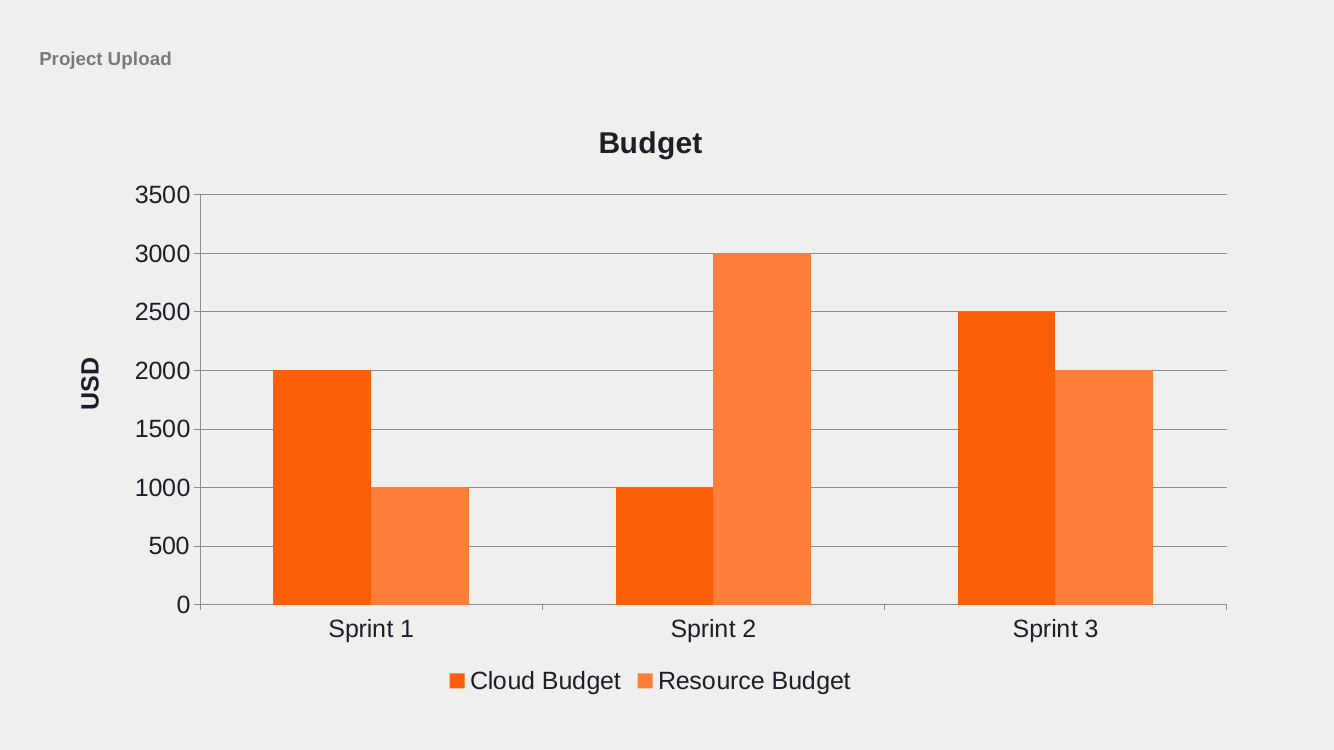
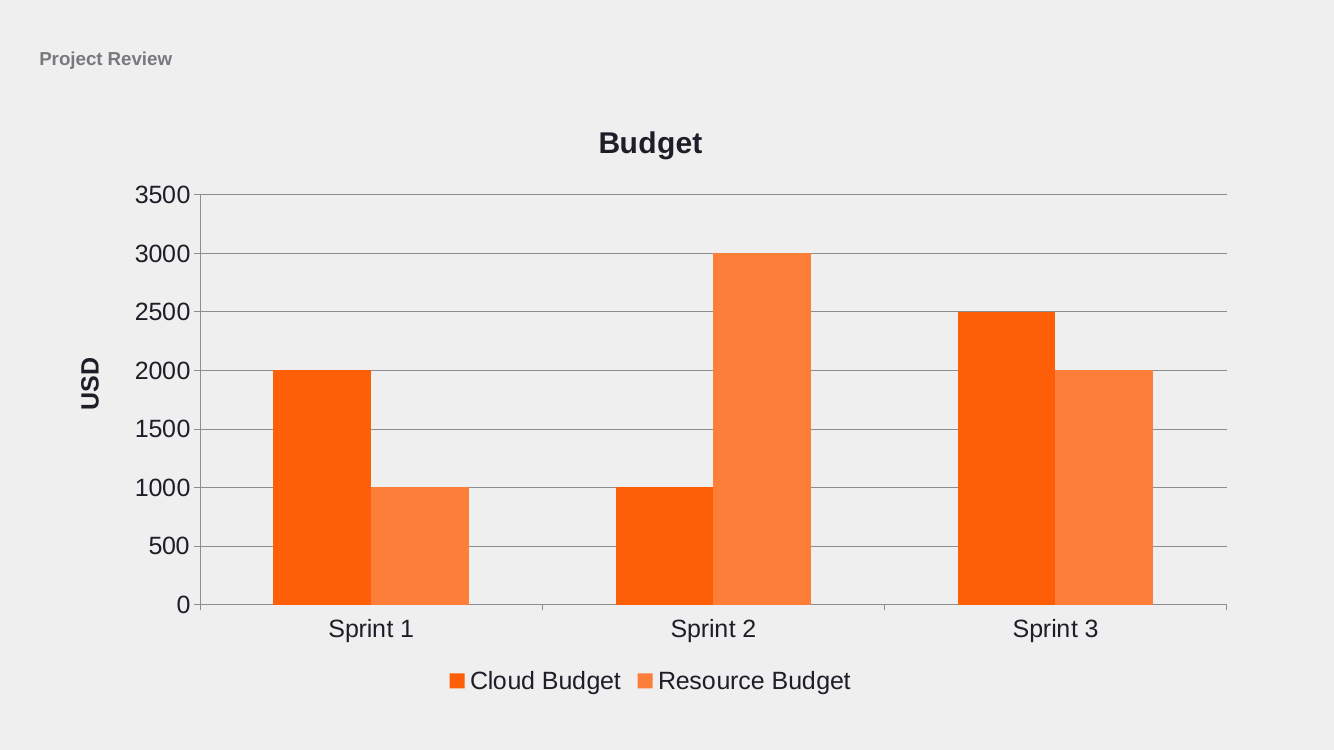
Upload: Upload -> Review (140, 59)
